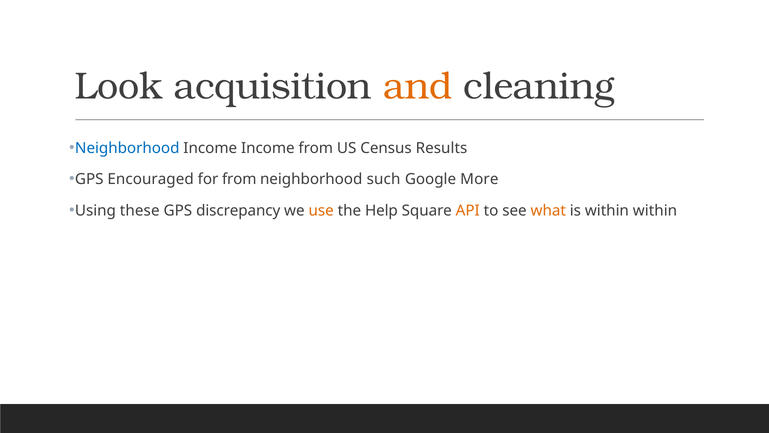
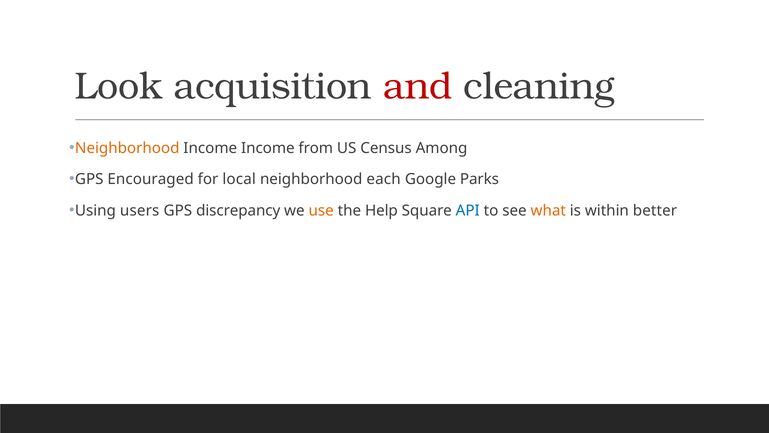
and colour: orange -> red (418, 86)
Neighborhood colour: blue -> orange (127, 148)
Results: Results -> Among (442, 148)
for from: from -> local (239, 179)
such: such -> each (384, 179)
More: More -> Parks (479, 179)
these: these -> users (140, 210)
API colour: orange -> blue (468, 210)
within within: within -> better (655, 210)
